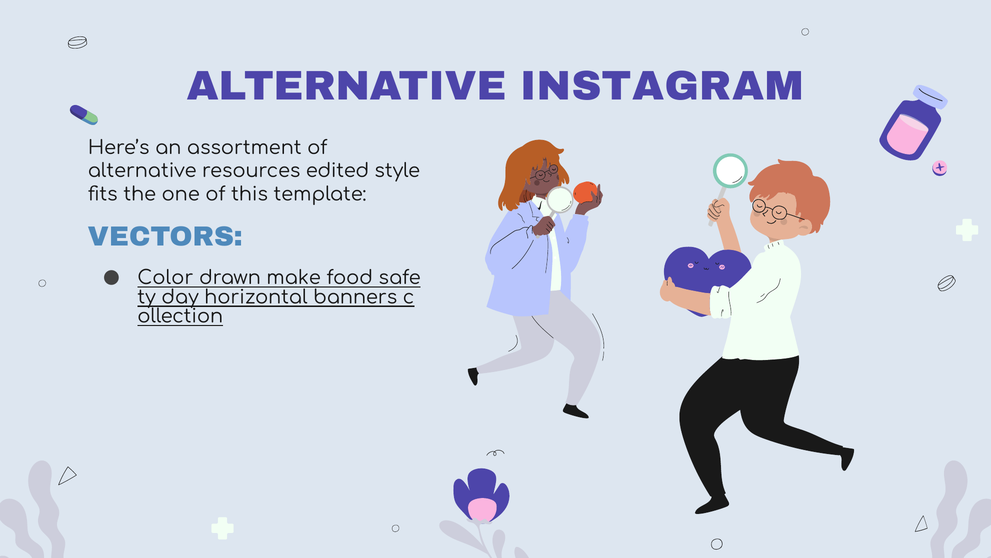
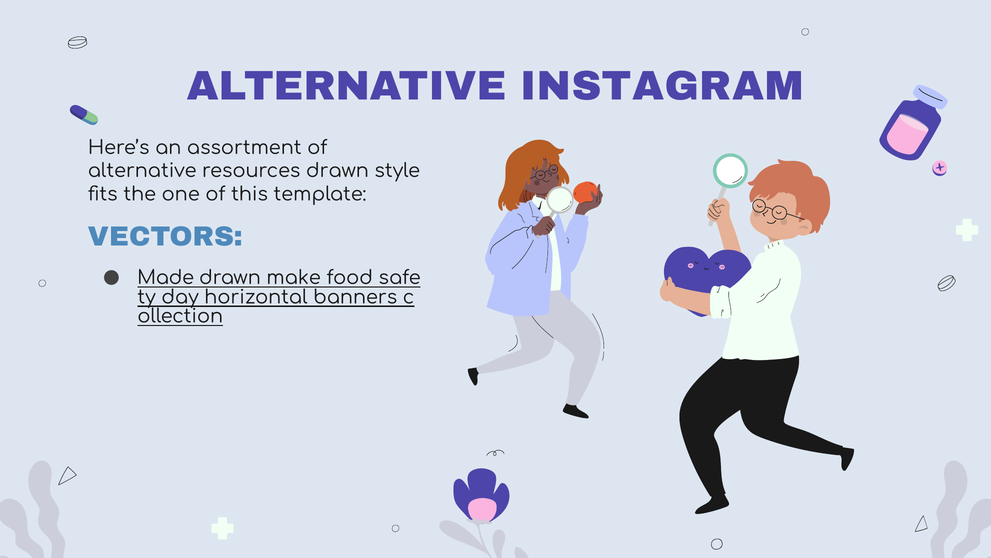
resources edited: edited -> drawn (337, 171)
Color: Color -> Made (166, 278)
